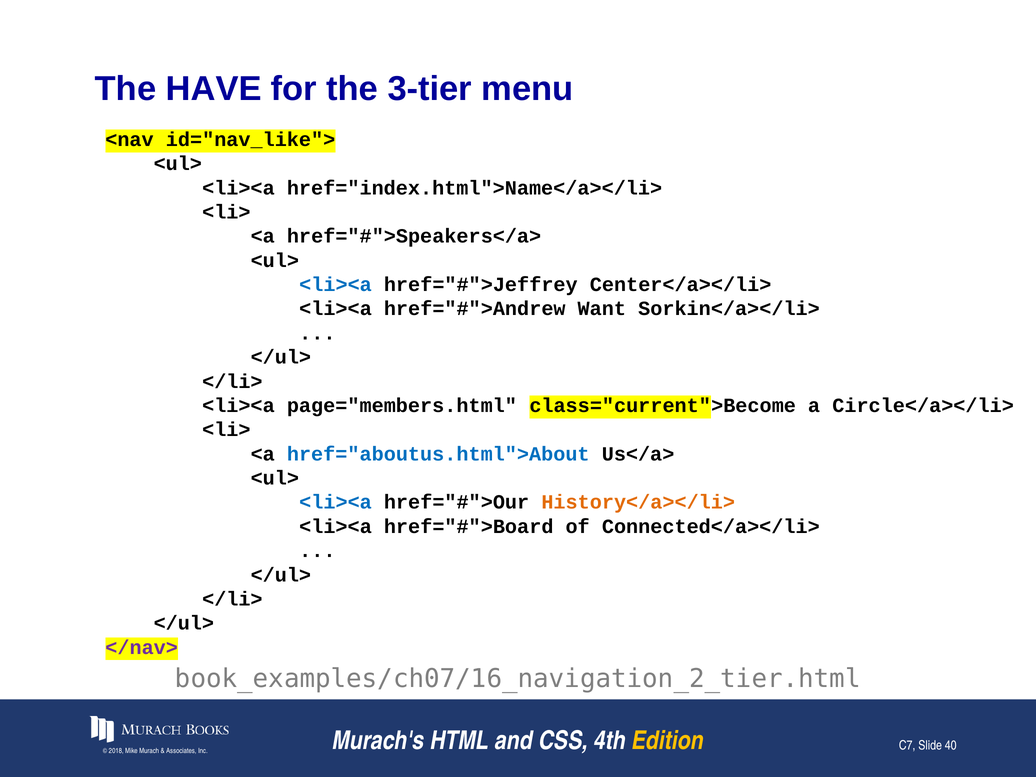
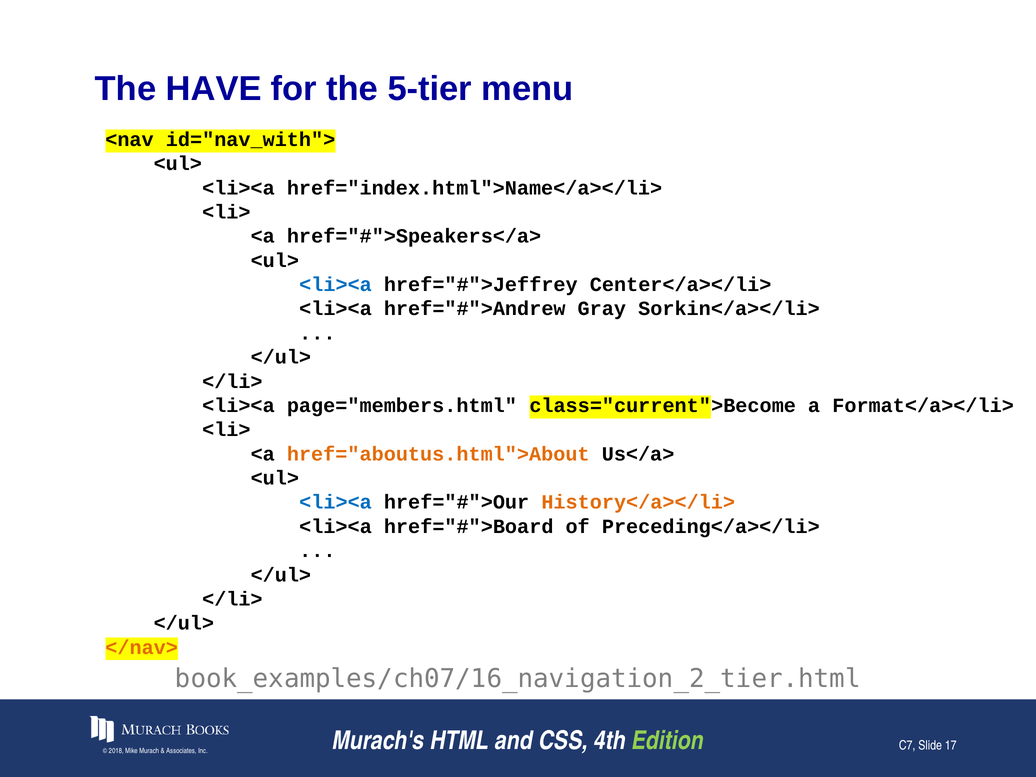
3-tier: 3-tier -> 5-tier (430, 89)
id="nav_like">: id="nav_like"> -> id="nav_with"> (251, 140)
Want: Want -> Gray (602, 309)
Circle</a></li>: Circle</a></li> -> Format</a></li> (923, 406)
href="aboutus.html">About colour: blue -> orange (438, 454)
Connected</a></li>: Connected</a></li> -> Preceding</a></li> (711, 527)
</nav> colour: purple -> orange (142, 647)
Edition colour: yellow -> light green (668, 741)
40: 40 -> 17 (951, 745)
